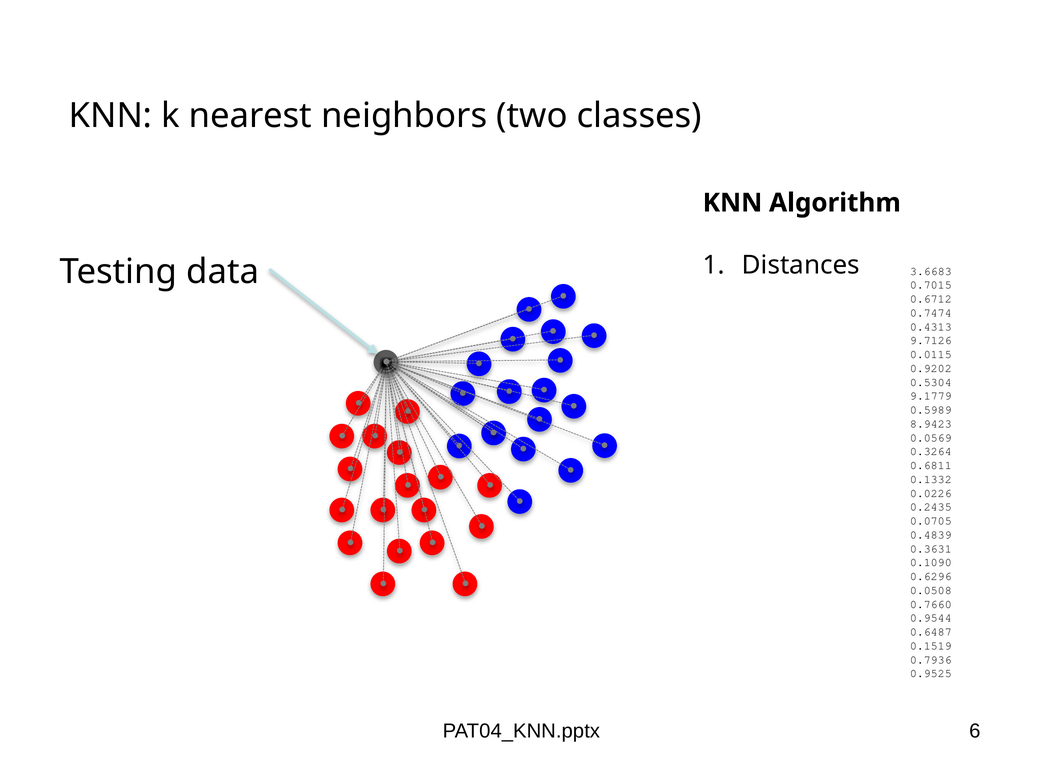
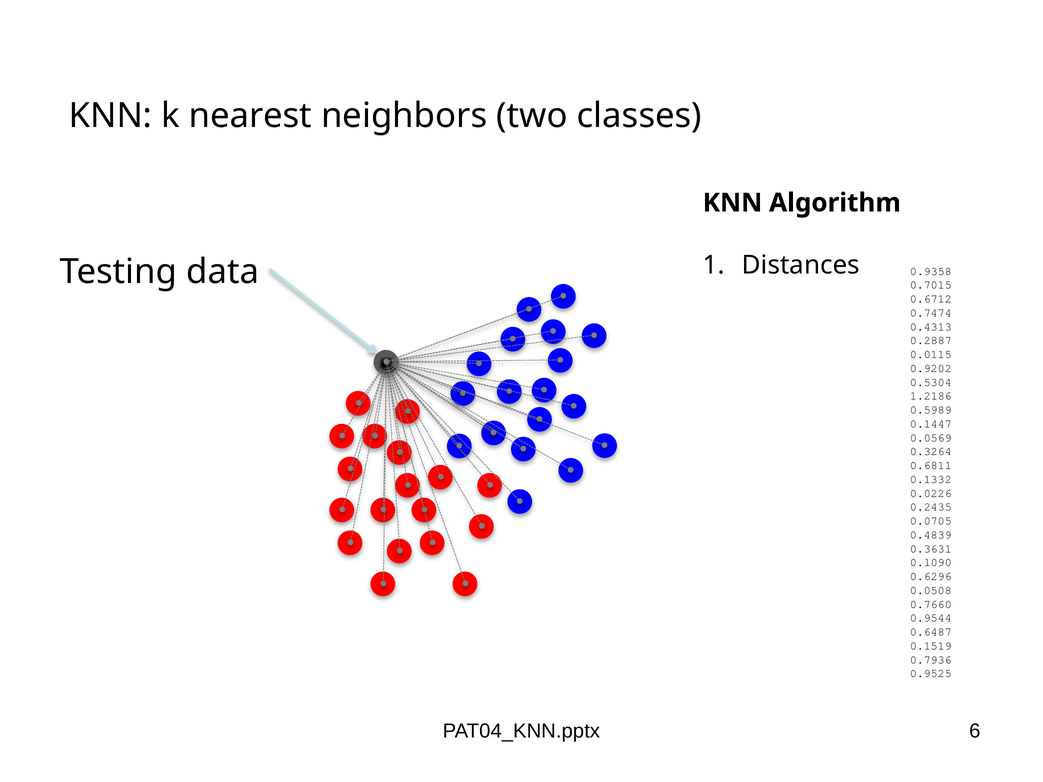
3.6683: 3.6683 -> 0.9358 (931, 271)
9.7126: 9.7126 -> 0.2887 (931, 341)
9.1779: 9.1779 -> 1.2186 (931, 396)
8.9423: 8.9423 -> 0.1447 (931, 424)
